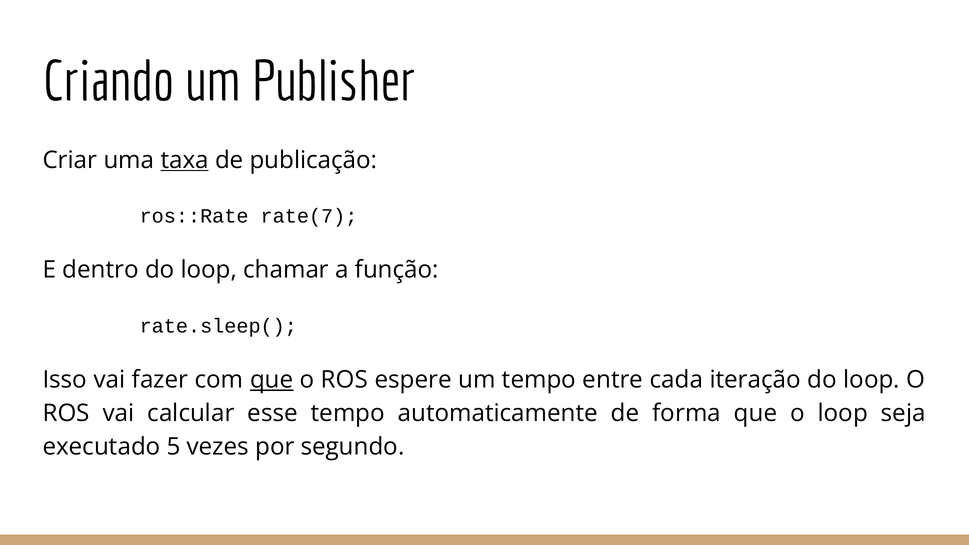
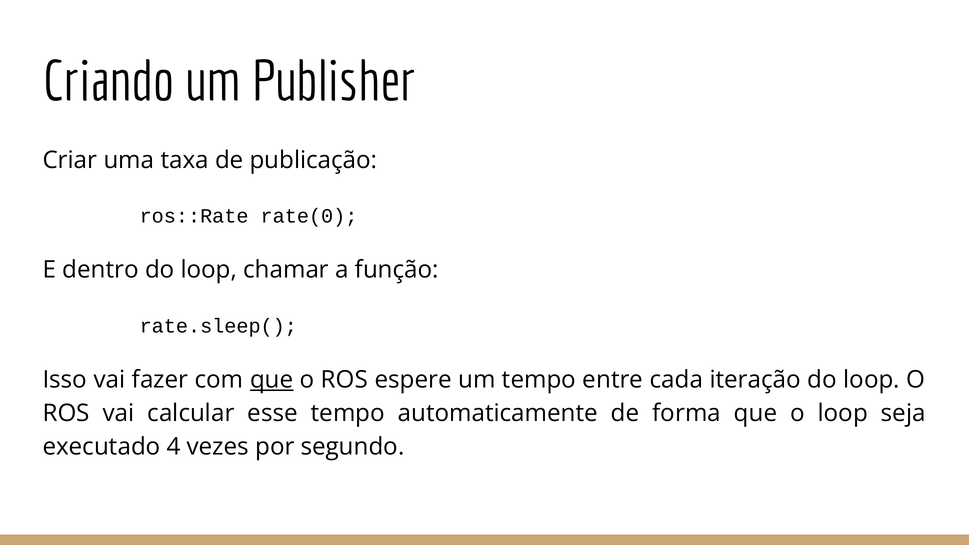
taxa underline: present -> none (185, 160)
rate(7: rate(7 -> rate(0 (309, 216)
5: 5 -> 4 (174, 447)
